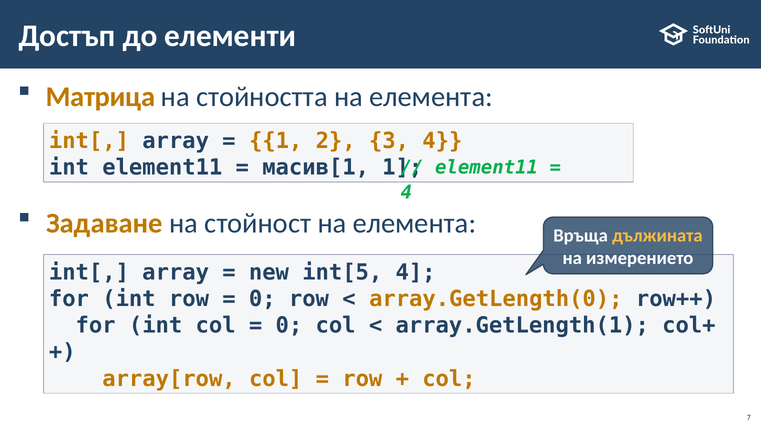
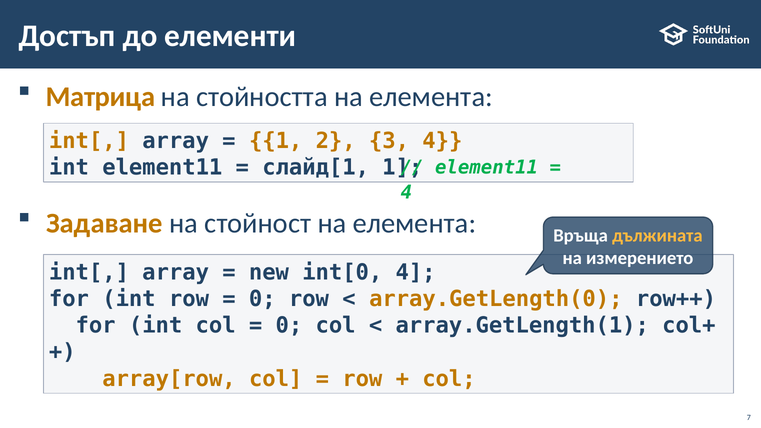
масив[1: масив[1 -> слайд[1 (316, 168)
int[5: int[5 -> int[0 (342, 272)
